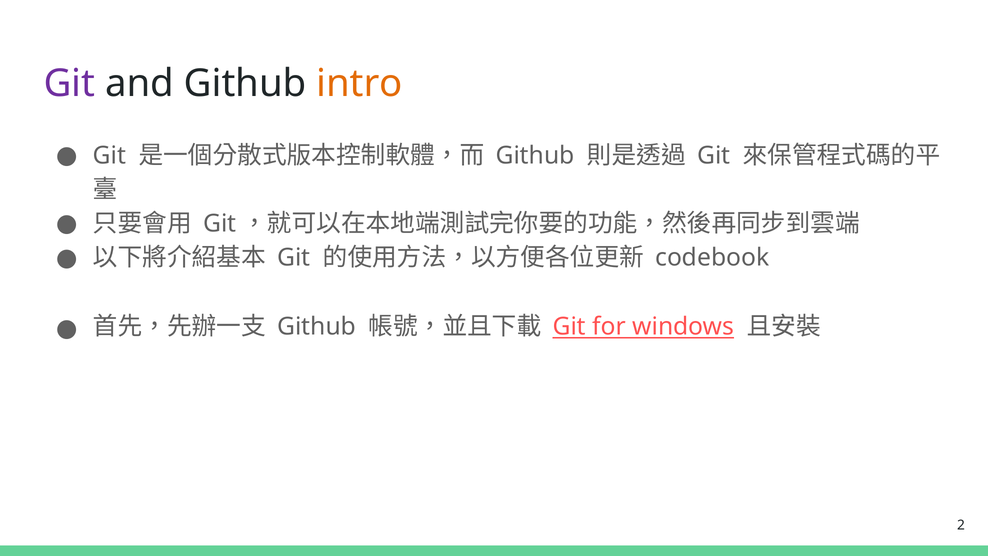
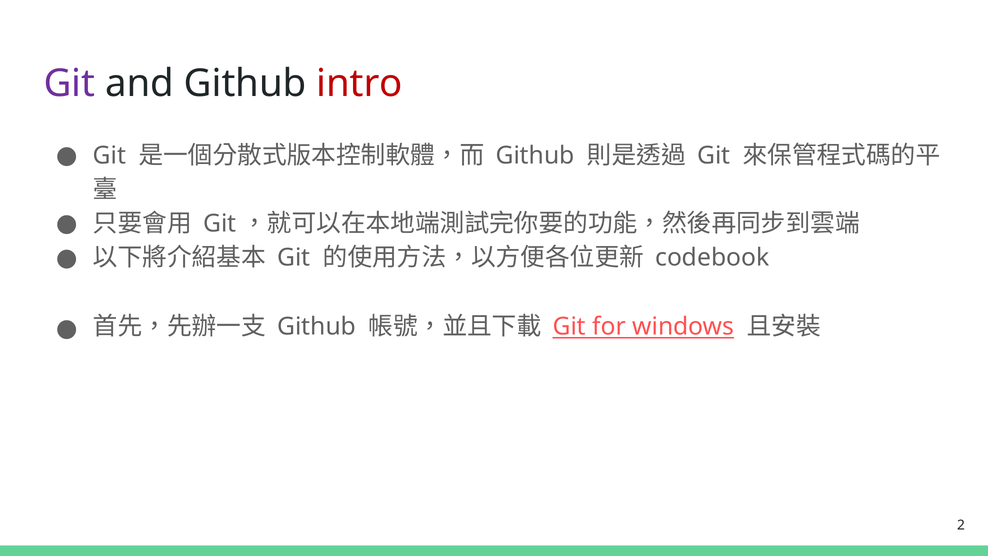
intro colour: orange -> red (360, 84)
